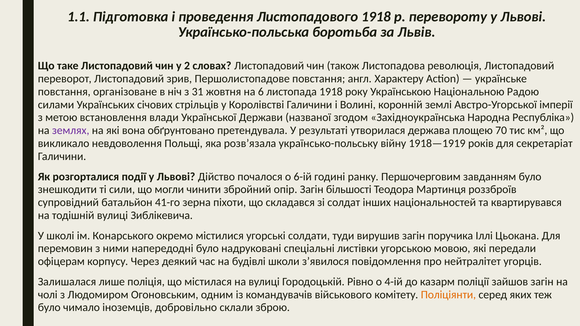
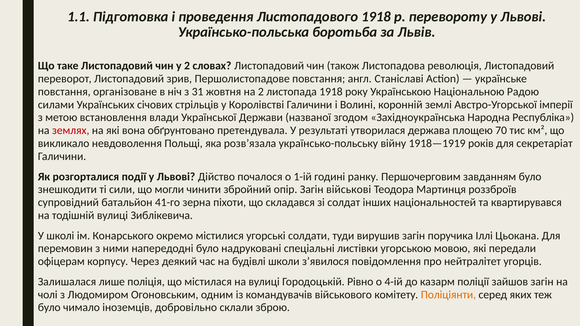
Характеру: Характеру -> Станіславі (399, 79)
на 6: 6 -> 2 (261, 92)
землях colour: purple -> red (71, 131)
6-ій: 6-ій -> 1-ій (303, 177)
більшості: більшості -> військові (349, 190)
